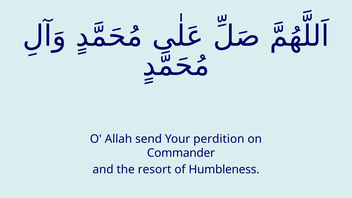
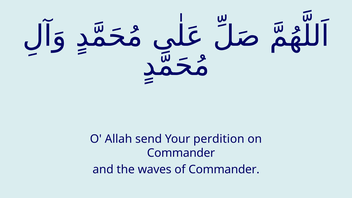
resort: resort -> waves (155, 169)
of Humbleness: Humbleness -> Commander (224, 169)
